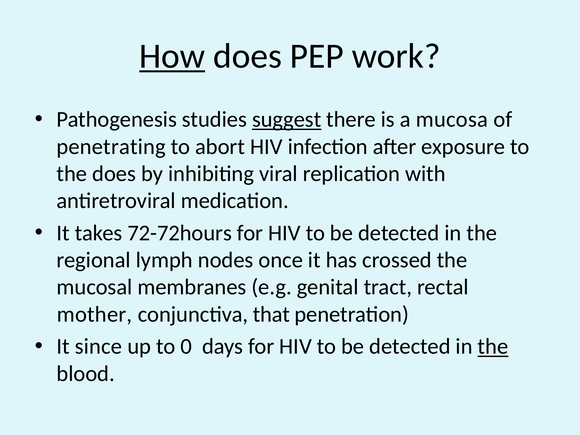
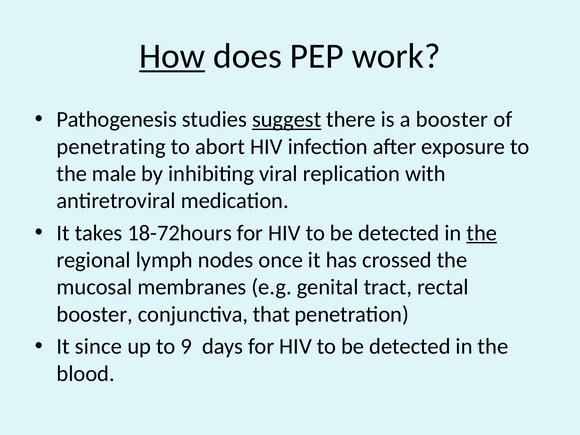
a mucosa: mucosa -> booster (452, 120)
the does: does -> male (114, 174)
72-72hours: 72-72hours -> 18-72hours (180, 233)
the underline: none -> present (482, 233)
mother: mother -> booster (95, 314)
0: 0 -> 9 (186, 346)
the underline: present -> none (493, 346)
